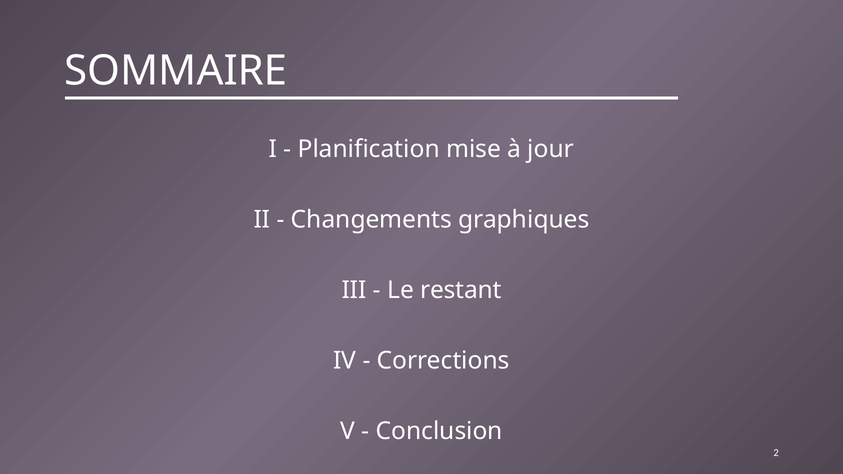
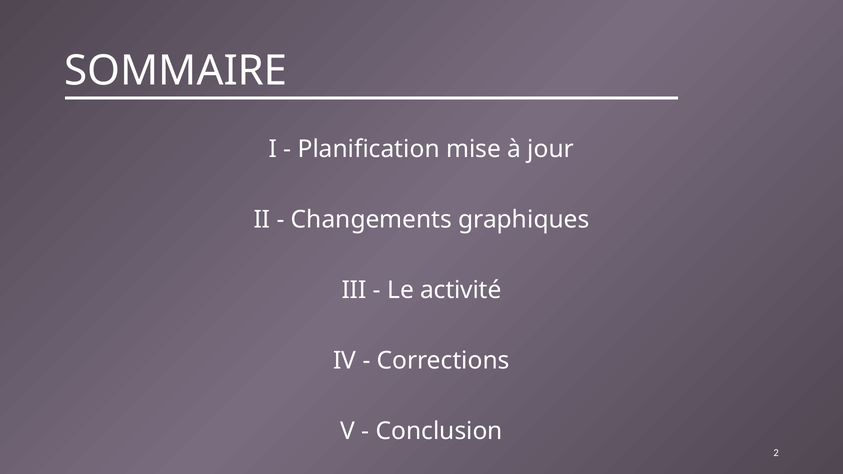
restant: restant -> activité (461, 290)
